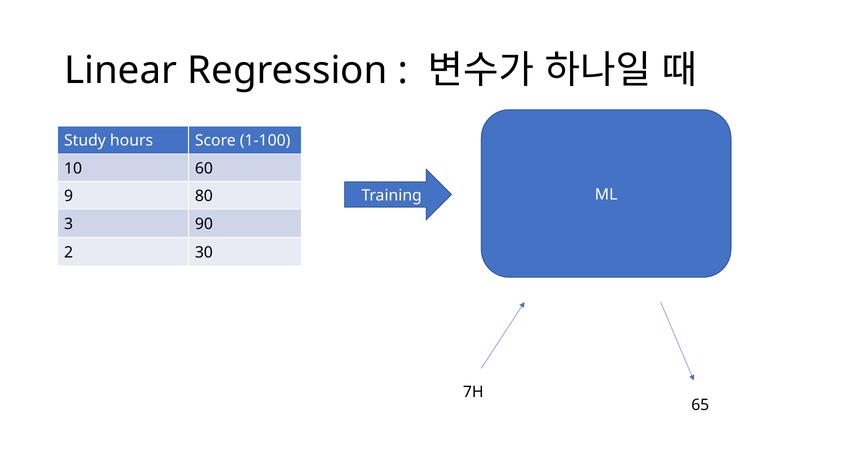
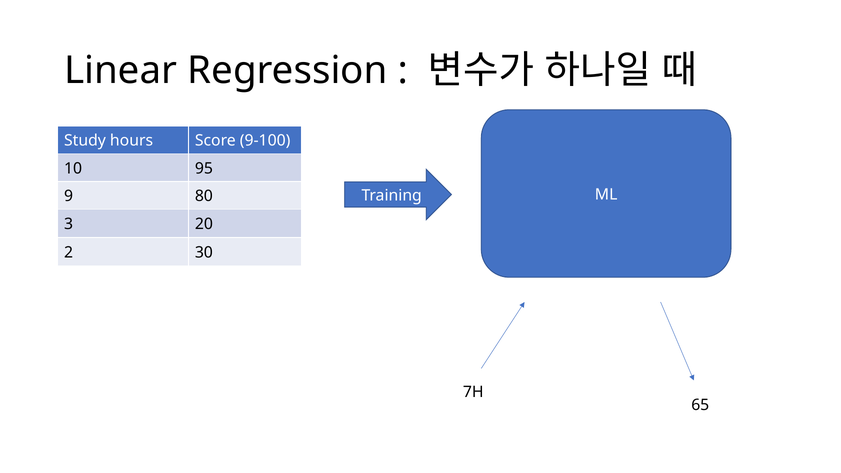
1-100: 1-100 -> 9-100 (265, 141)
60: 60 -> 95 (204, 168)
90: 90 -> 20 (204, 224)
